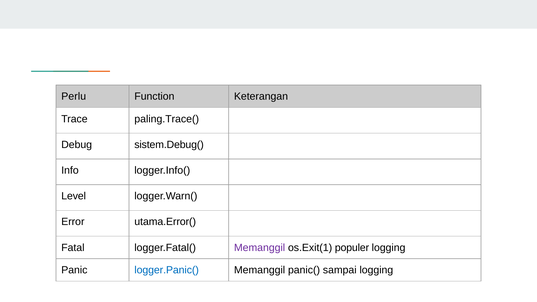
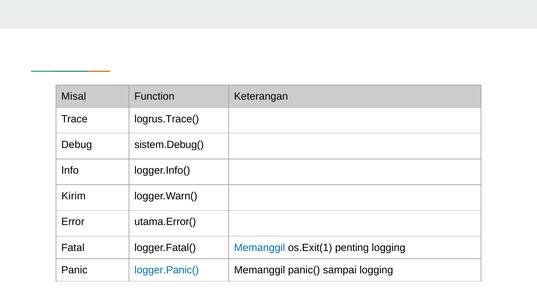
Perlu: Perlu -> Misal (74, 96)
paling.Trace(: paling.Trace( -> logrus.Trace( (167, 119)
Level: Level -> Kirim (74, 196)
Memanggil colour: purple -> blue (260, 248)
populer: populer -> penting (352, 248)
